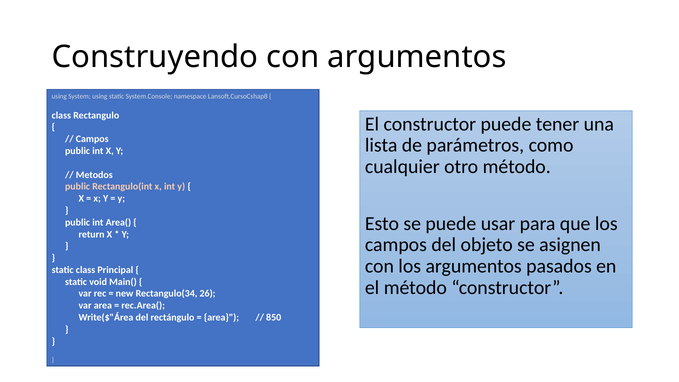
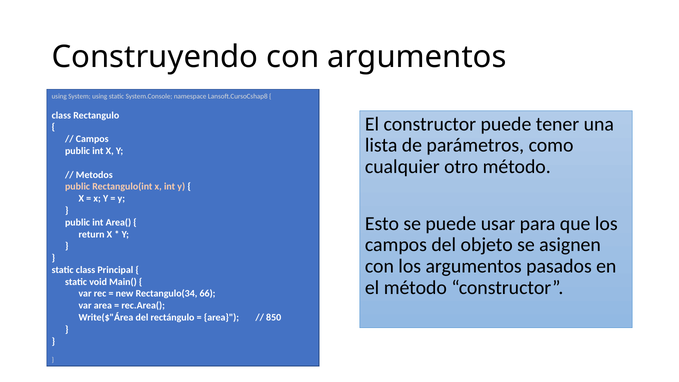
26: 26 -> 66 (208, 294)
